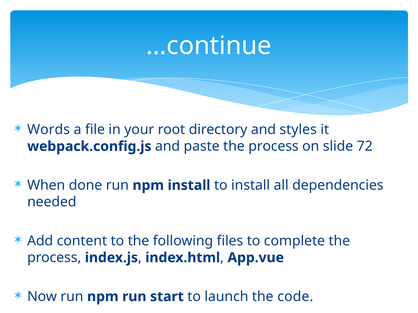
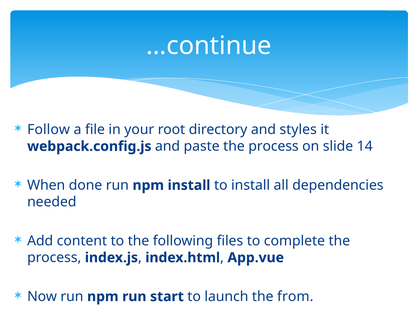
Words: Words -> Follow (49, 130)
72: 72 -> 14 (365, 147)
code: code -> from (295, 297)
